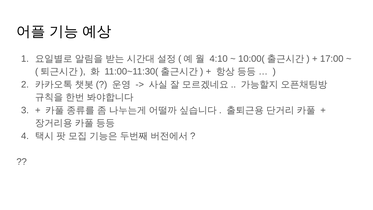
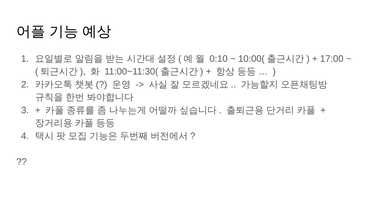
4:10: 4:10 -> 0:10 (219, 59)
